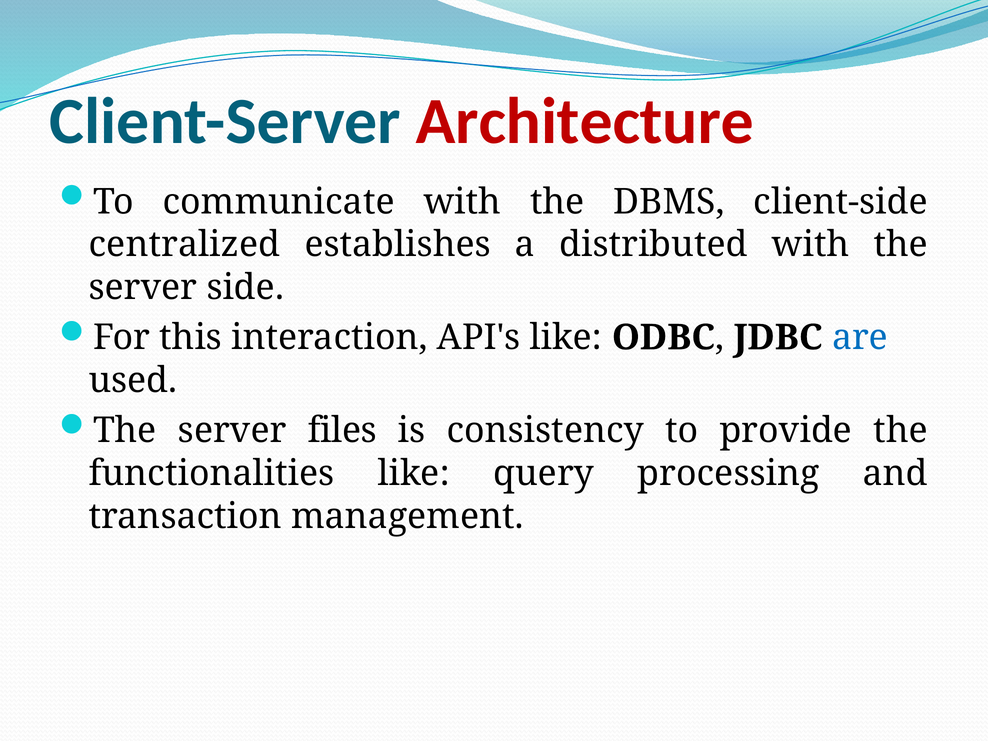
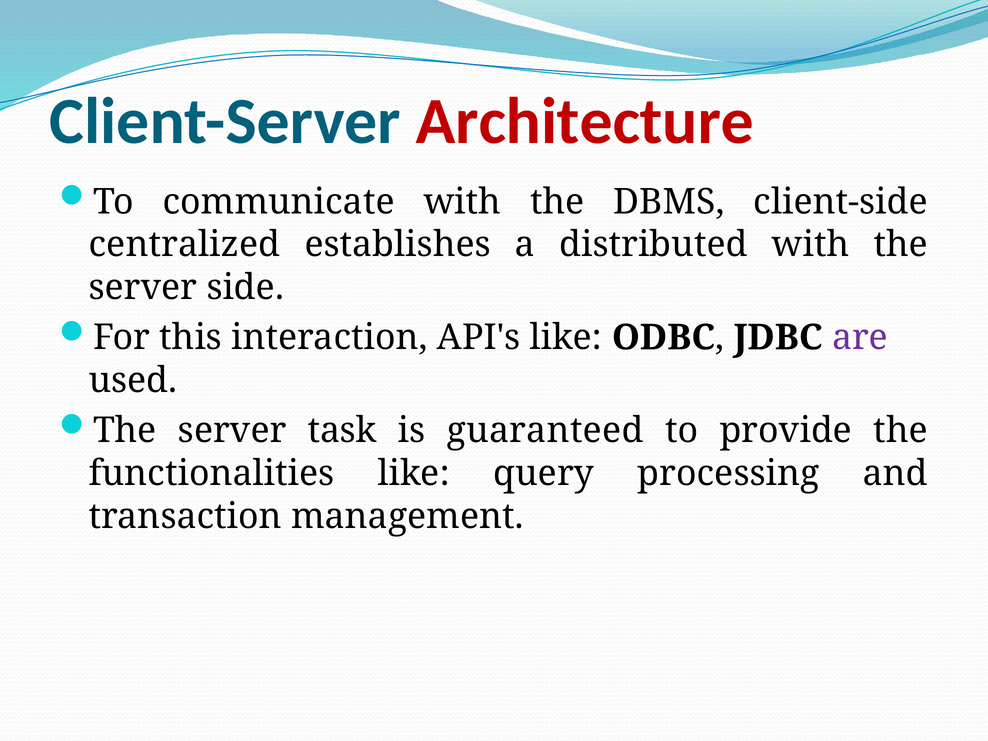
are colour: blue -> purple (860, 338)
files: files -> task (342, 430)
consistency: consistency -> guaranteed (545, 430)
